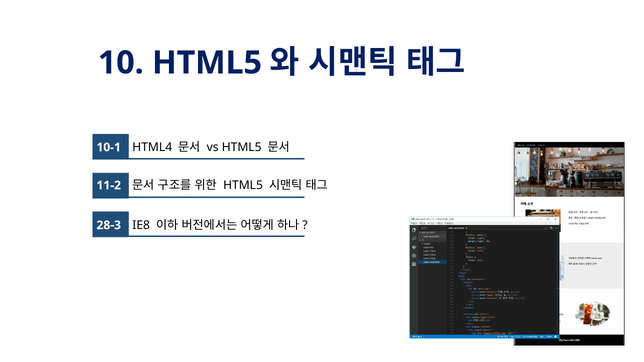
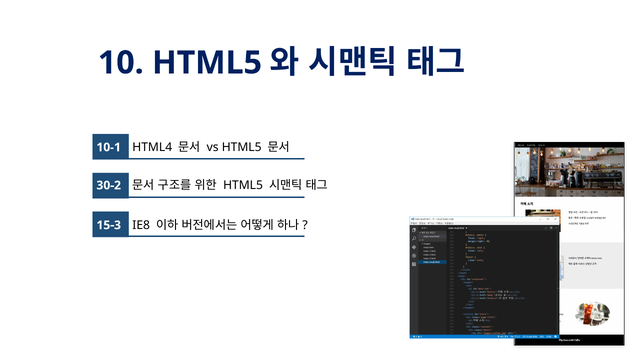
11-2: 11-2 -> 30-2 (109, 185)
28-3: 28-3 -> 15-3 (109, 225)
